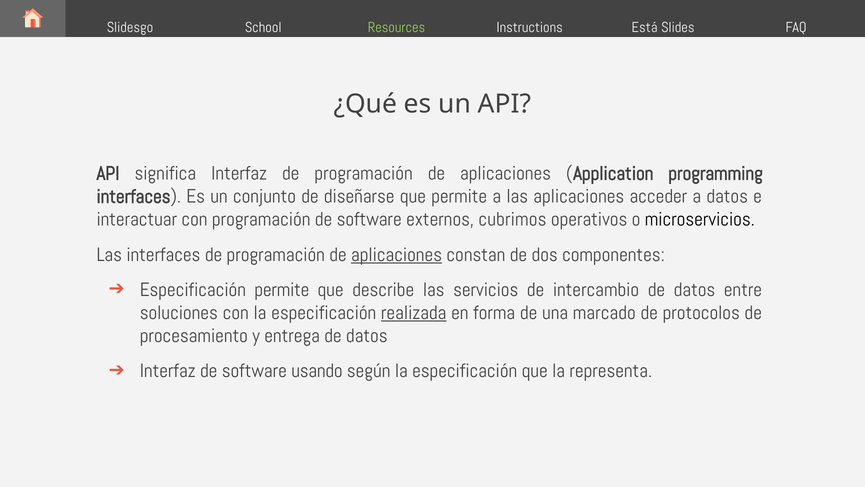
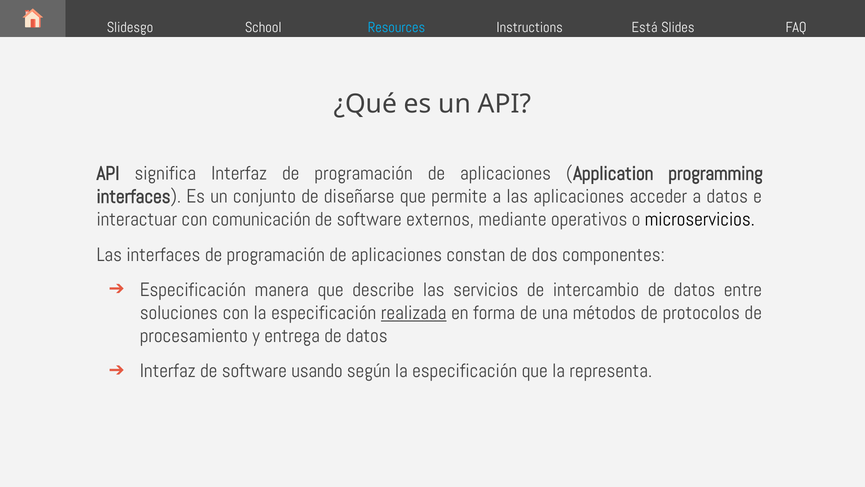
Resources colour: light green -> light blue (396, 28)
con programación: programación -> comunicación (261, 219)
cubrimos: cubrimos -> mediante (513, 219)
aplicaciones underline: present -> none (397, 254)
Especificación permite: permite -> manera (282, 290)
marcado: marcado -> métodos (604, 313)
